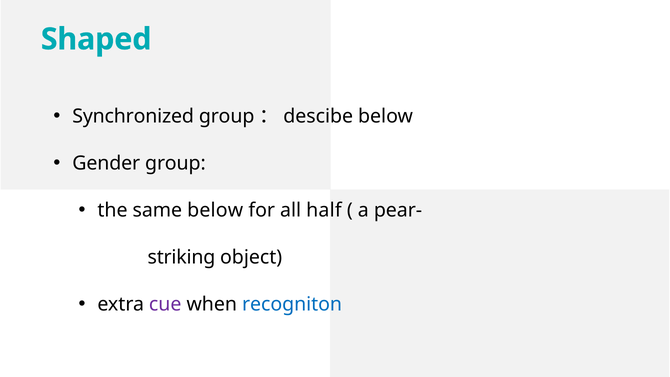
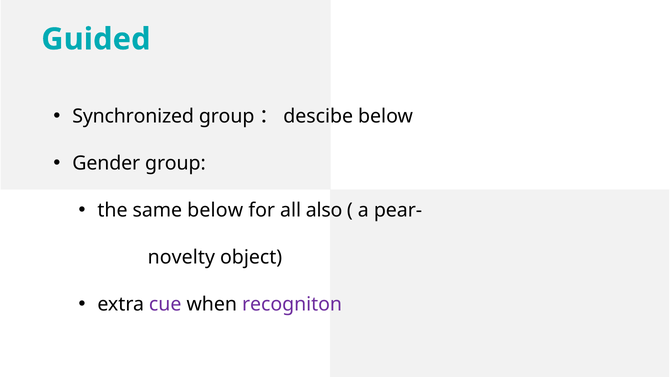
Shaped: Shaped -> Guided (96, 39)
half: half -> also (324, 210)
striking: striking -> novelty (181, 257)
recogniton colour: blue -> purple (292, 304)
